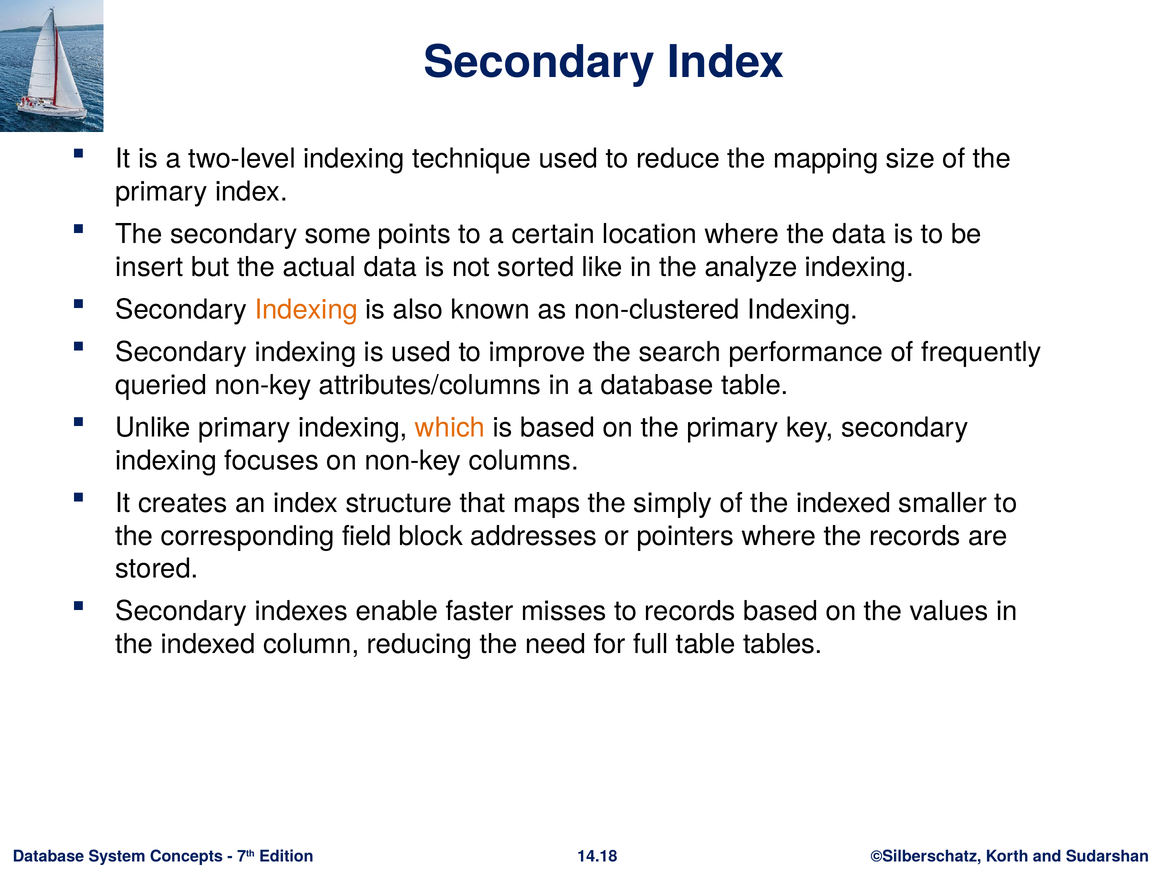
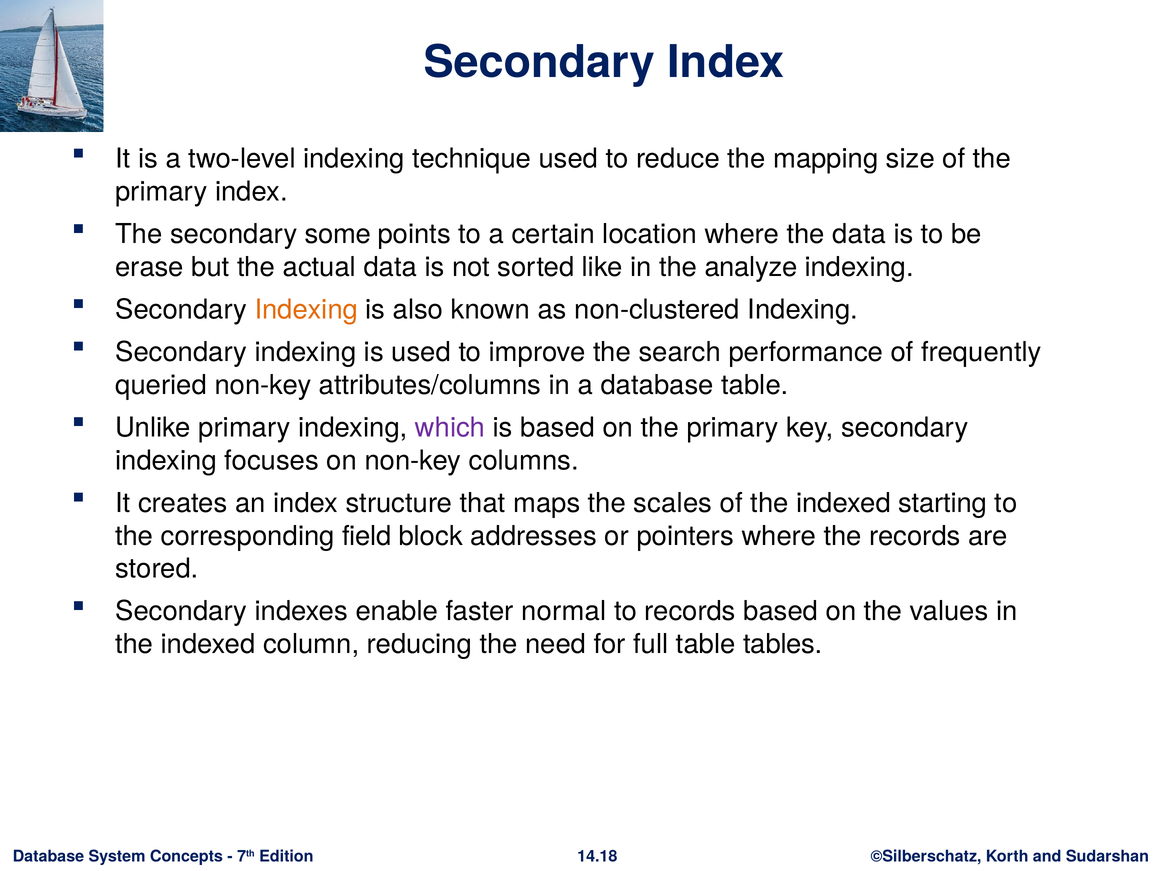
insert: insert -> erase (149, 267)
which colour: orange -> purple (450, 428)
simply: simply -> scales (673, 503)
smaller: smaller -> starting (943, 503)
misses: misses -> normal (564, 611)
